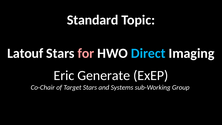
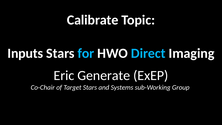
Standard: Standard -> Calibrate (93, 20)
Latouf: Latouf -> Inputs (25, 53)
for colour: pink -> light blue (86, 53)
